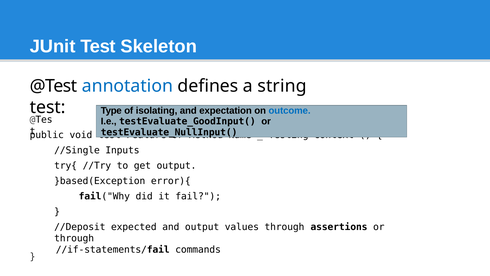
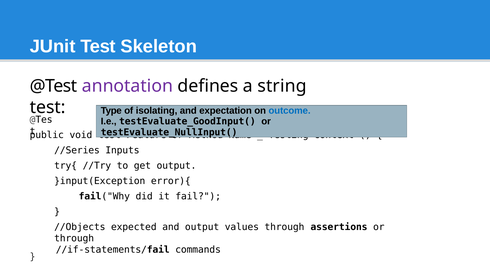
annotation colour: blue -> purple (127, 86)
//Single: //Single -> //Series (77, 150)
}based(Exception: }based(Exception -> }input(Exception (100, 181)
//Deposit: //Deposit -> //Objects (80, 227)
